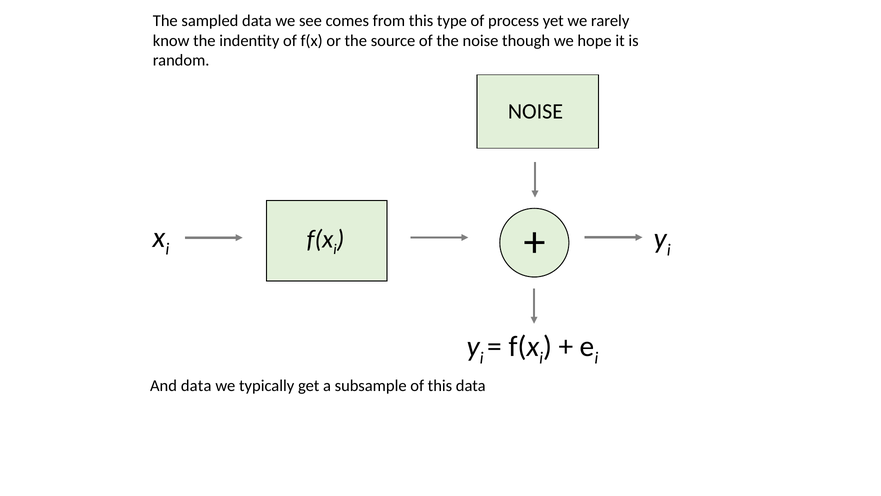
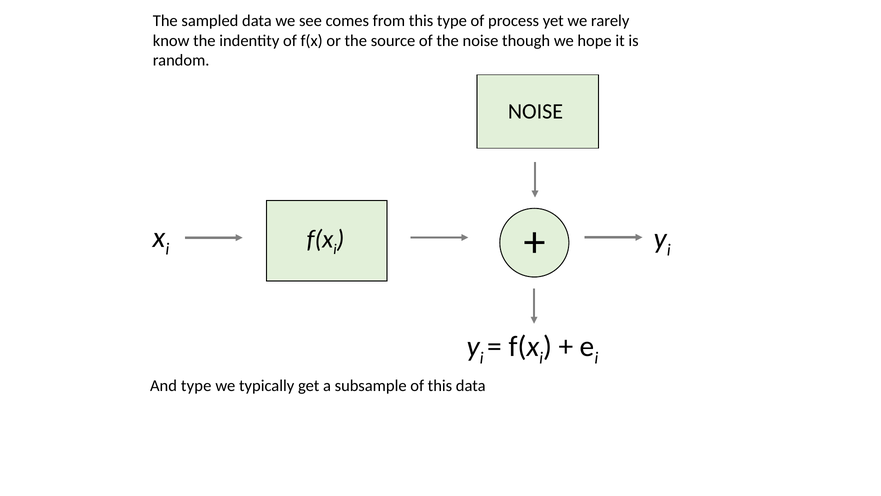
And data: data -> type (196, 386)
